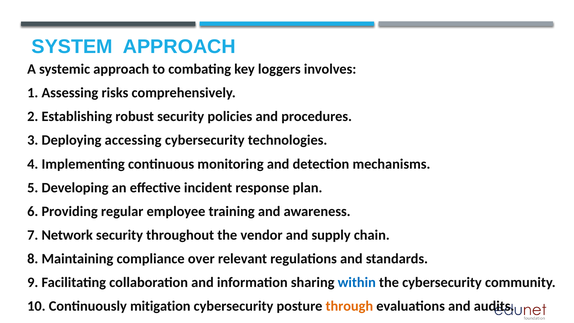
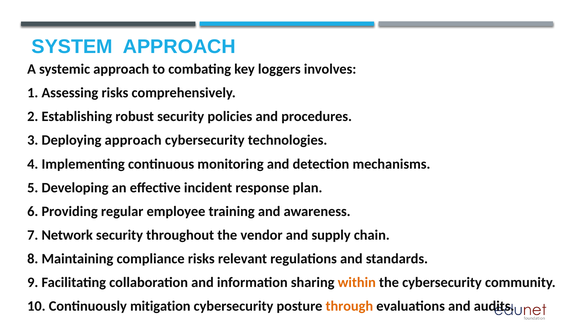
Deploying accessing: accessing -> approach (133, 140)
compliance over: over -> risks (201, 259)
within colour: blue -> orange (357, 282)
